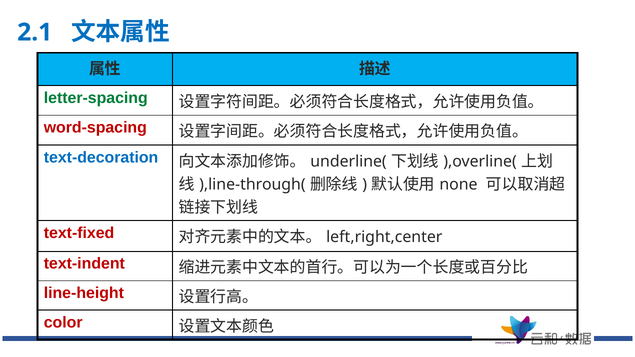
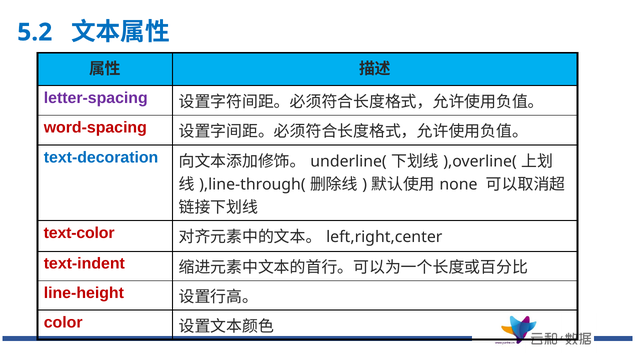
2.1: 2.1 -> 5.2 (35, 32)
letter-spacing colour: green -> purple (96, 98)
text-fixed: text-fixed -> text-color (79, 233)
